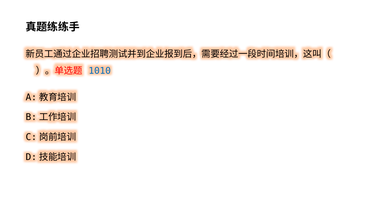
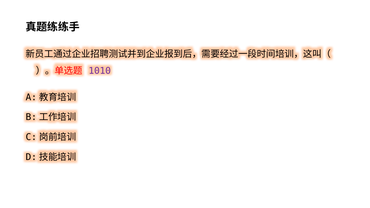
1010 colour: blue -> purple (100, 71)
